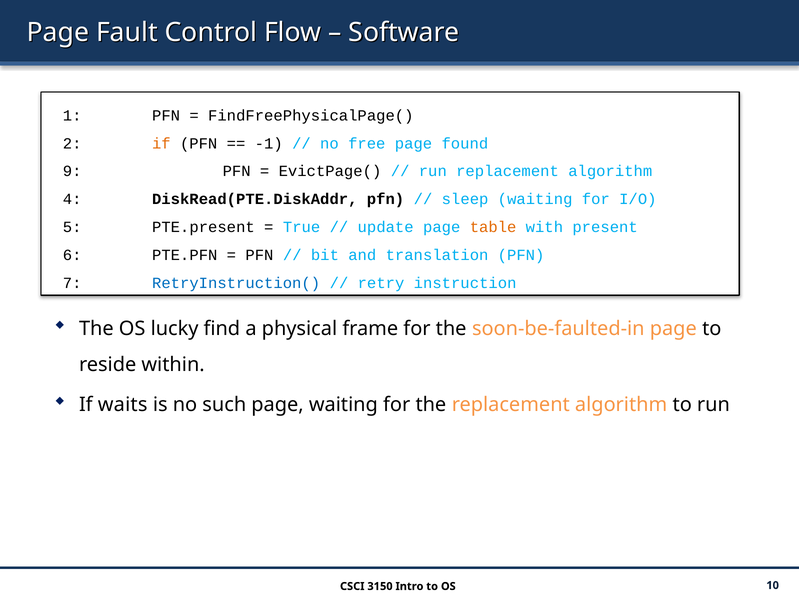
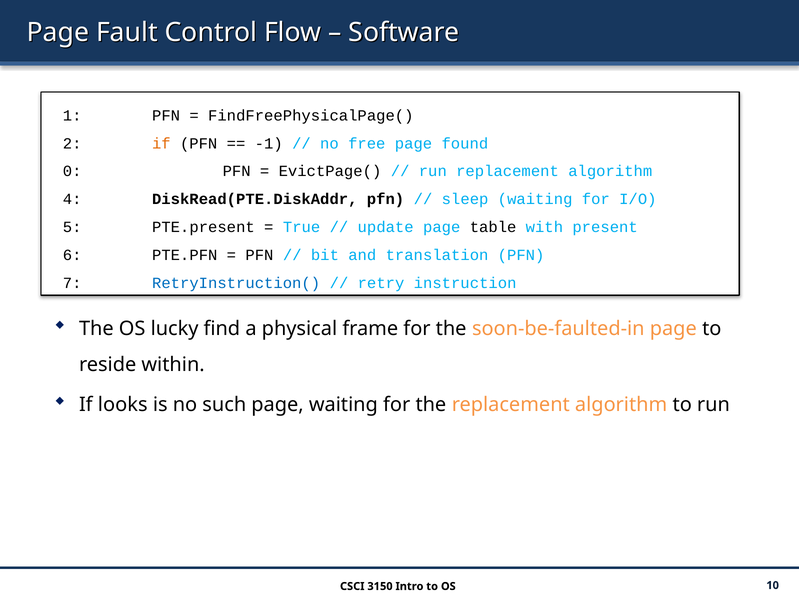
9: 9 -> 0 (72, 171)
table colour: orange -> black (493, 227)
waits: waits -> looks (123, 405)
